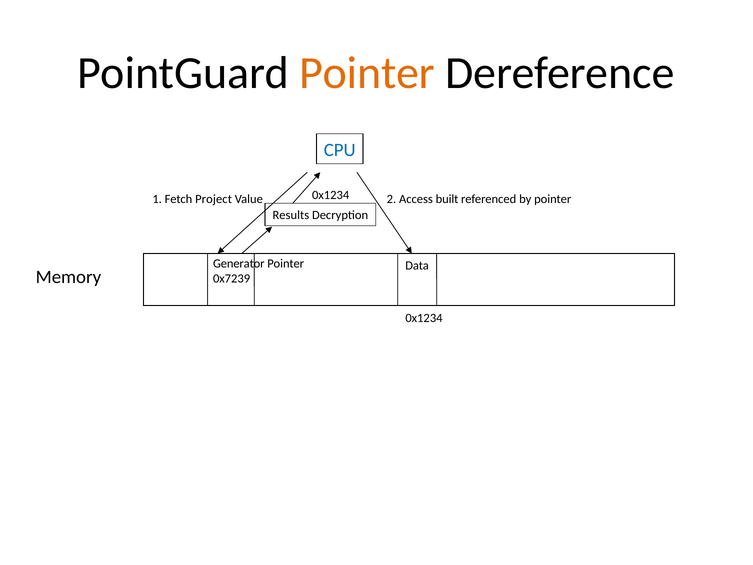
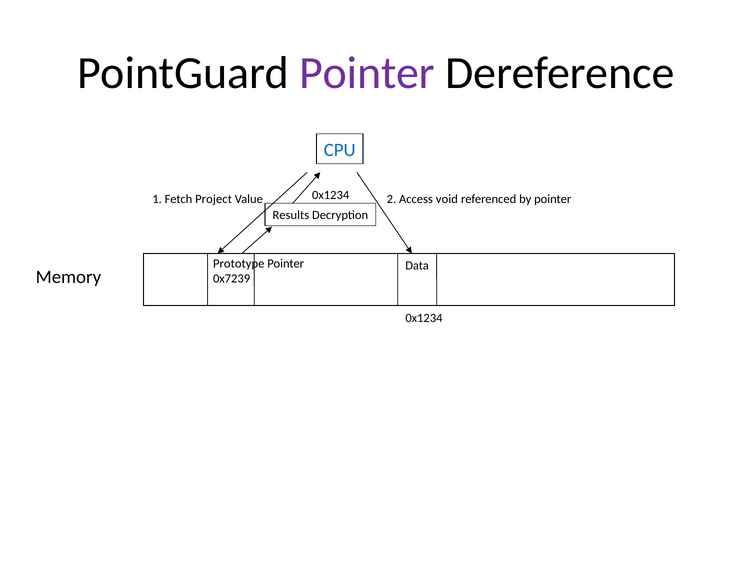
Pointer colour: orange -> purple (367, 73)
built: built -> void (447, 199)
Generator: Generator -> Prototype (239, 264)
